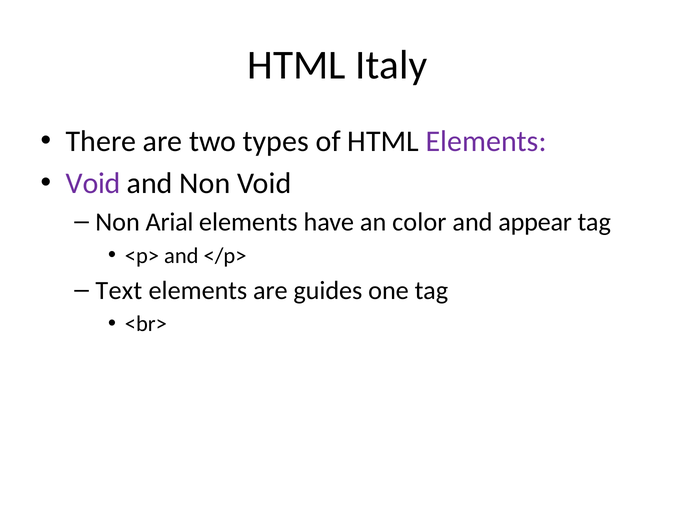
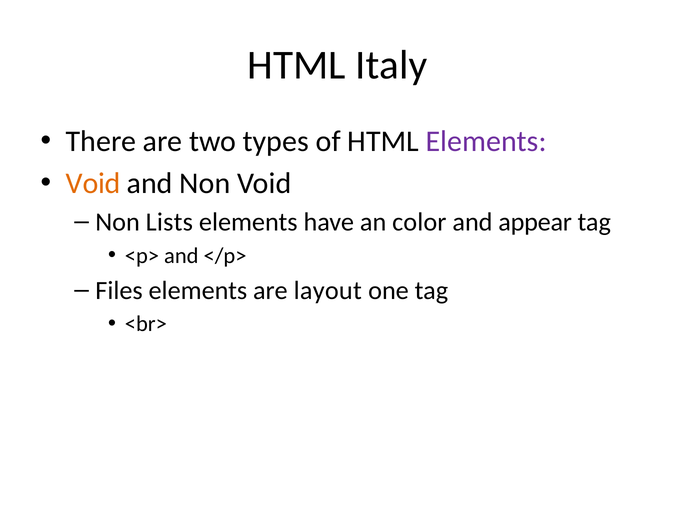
Void colour: purple -> orange (93, 184)
Arial: Arial -> Lists (169, 222)
Text: Text -> Files (119, 291)
guides: guides -> layout (328, 291)
